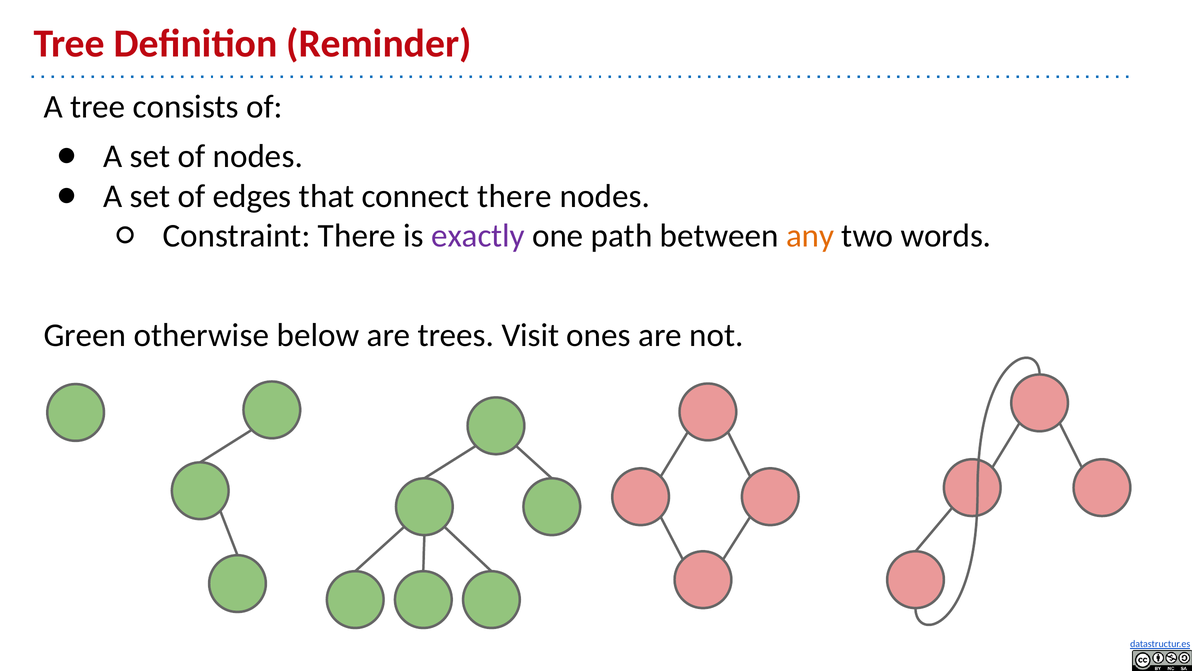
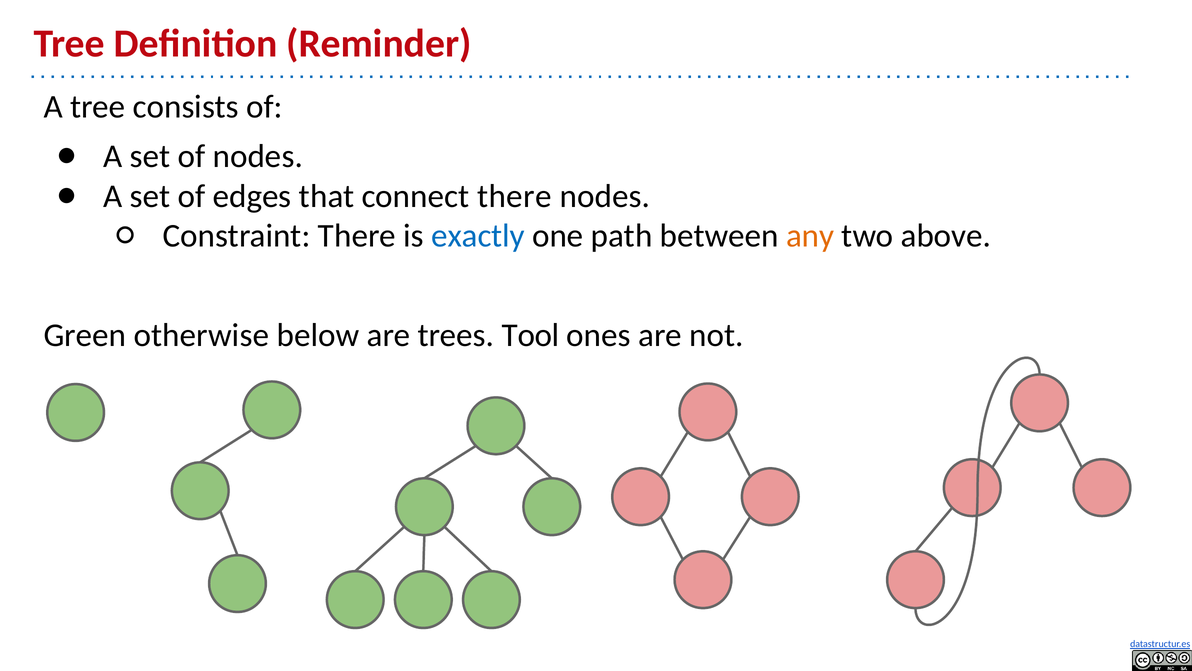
exactly colour: purple -> blue (478, 236)
words: words -> above (946, 236)
Visit: Visit -> Tool (531, 335)
